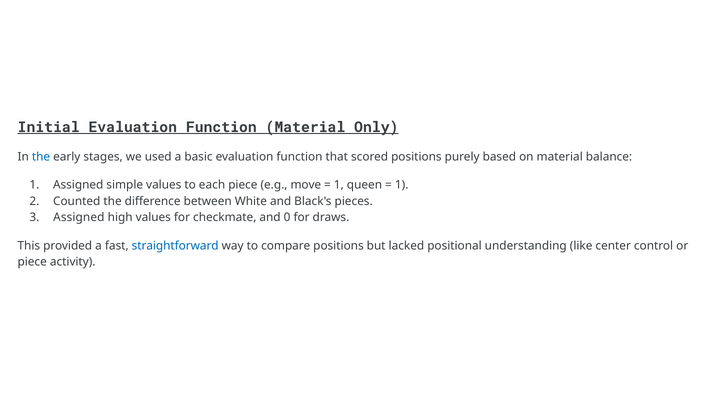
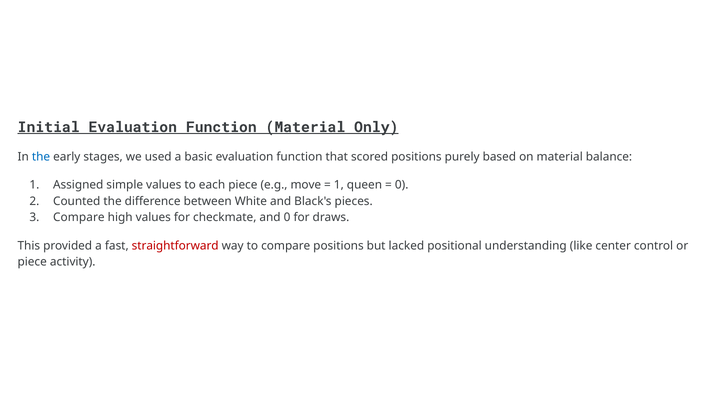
1: 1 -> 0 (402, 185)
Assigned: Assigned -> Compare (79, 217)
straightforward colour: blue -> red (175, 246)
